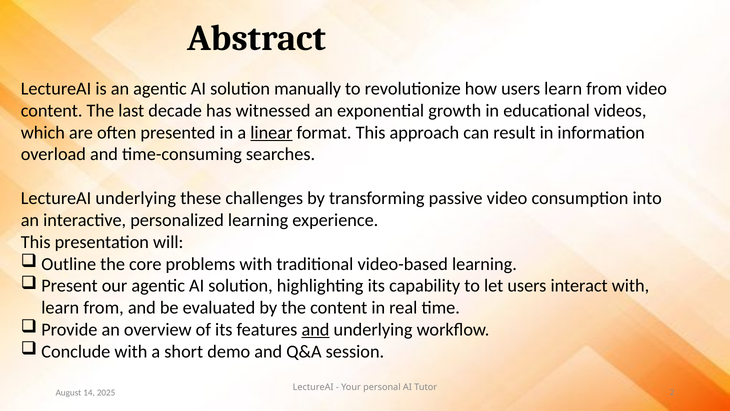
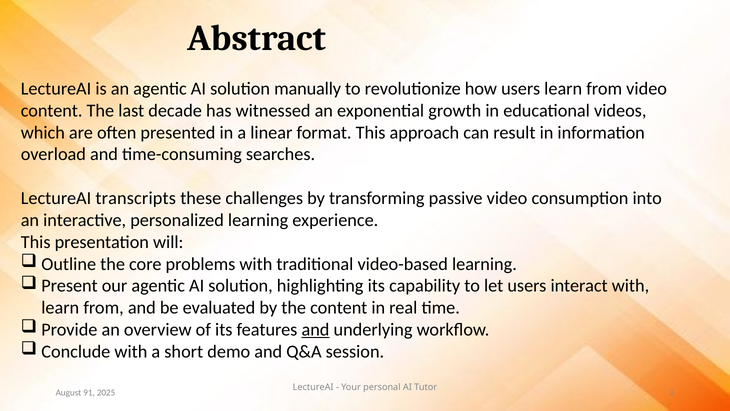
linear underline: present -> none (271, 132)
LectureAI underlying: underlying -> transcripts (136, 198)
14: 14 -> 91 (89, 392)
